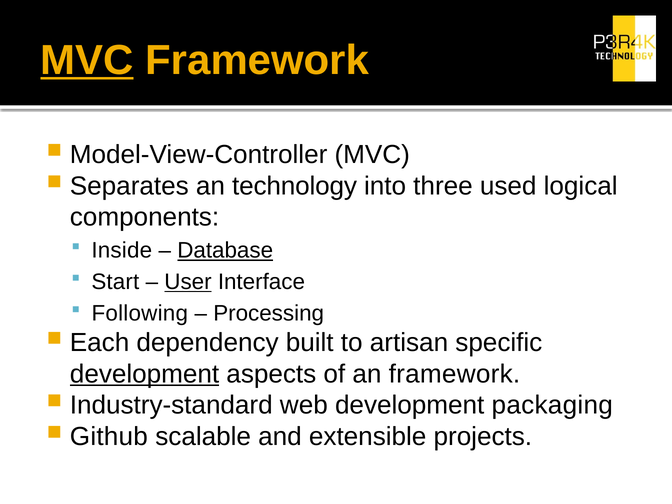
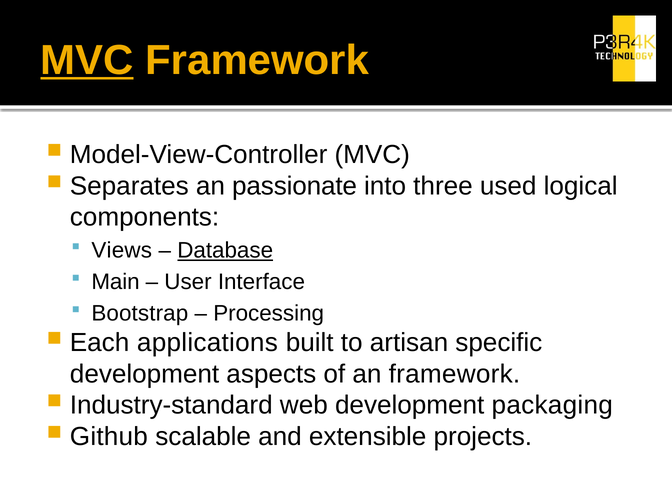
technology: technology -> passionate (295, 186)
Inside: Inside -> Views (122, 251)
Start: Start -> Main (115, 282)
User underline: present -> none (188, 282)
Following: Following -> Bootstrap (140, 313)
dependency: dependency -> applications (207, 343)
development underline: present -> none (145, 374)
